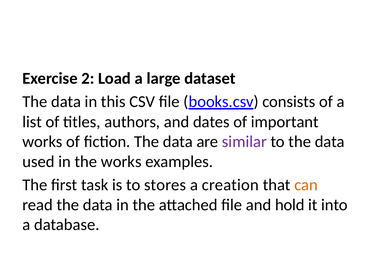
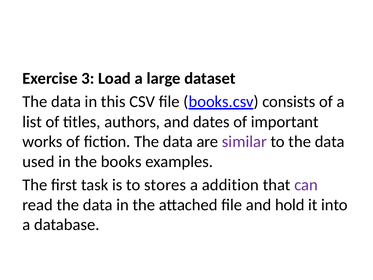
2: 2 -> 3 (88, 78)
the works: works -> books (121, 162)
creation: creation -> addition (230, 185)
can colour: orange -> purple (306, 185)
